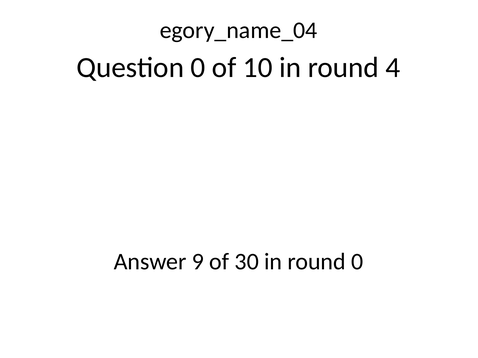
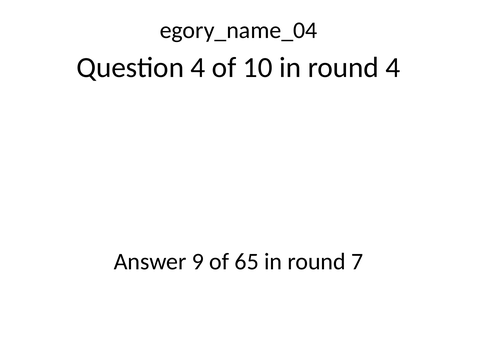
Question 0: 0 -> 4 (198, 68)
30: 30 -> 65 (247, 262)
round 0: 0 -> 7 (357, 262)
